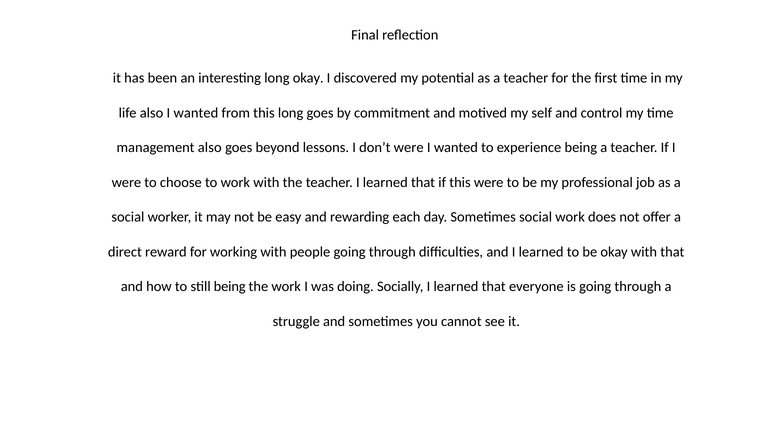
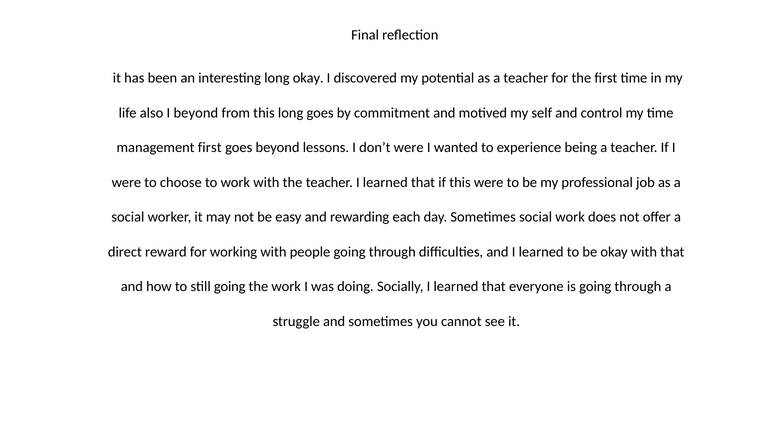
also I wanted: wanted -> beyond (196, 113)
management also: also -> first (210, 148)
still being: being -> going (230, 287)
